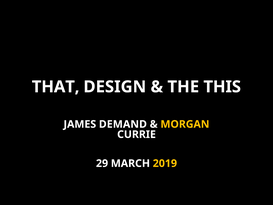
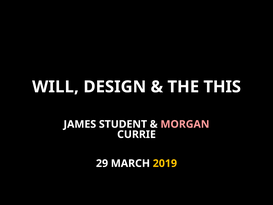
THAT: THAT -> WILL (55, 87)
DEMAND: DEMAND -> STUDENT (123, 124)
MORGAN colour: yellow -> pink (185, 124)
